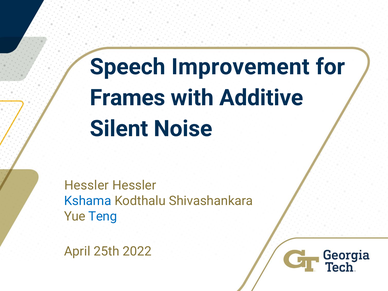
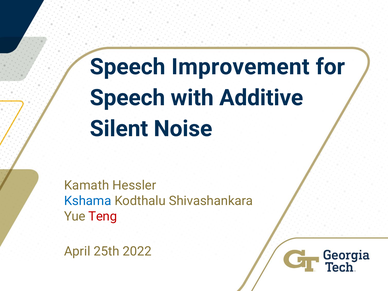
Frames: Frames -> Speech (127, 98)
Hessler: Hessler -> Kamath (87, 185)
Teng colour: blue -> red (103, 216)
